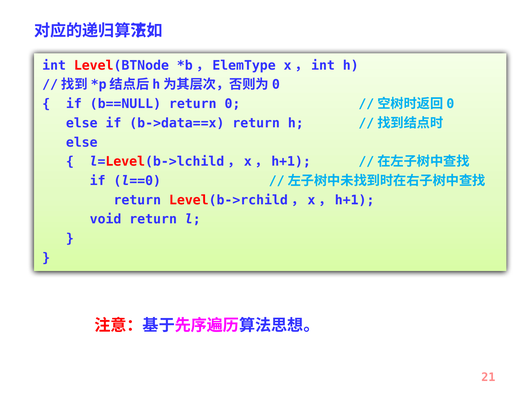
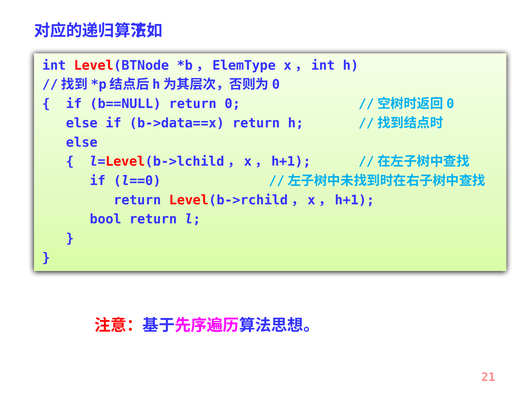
void: void -> bool (106, 219)
